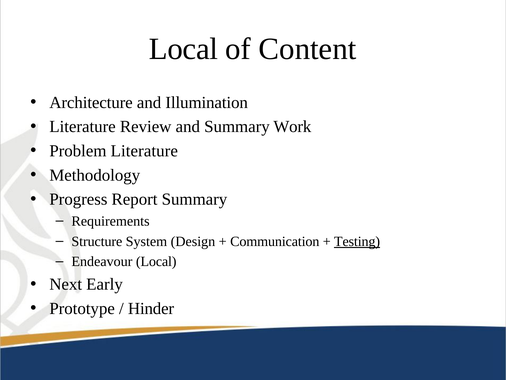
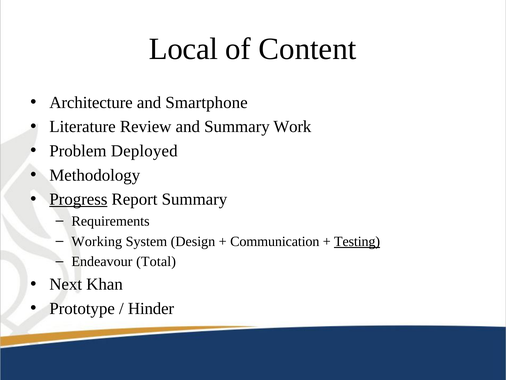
Illumination: Illumination -> Smartphone (207, 102)
Problem Literature: Literature -> Deployed (144, 151)
Progress underline: none -> present (78, 199)
Structure: Structure -> Working (97, 241)
Endeavour Local: Local -> Total (156, 261)
Early: Early -> Khan (105, 284)
